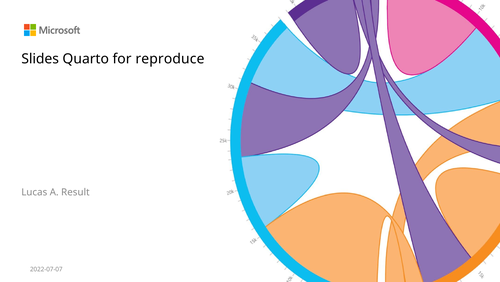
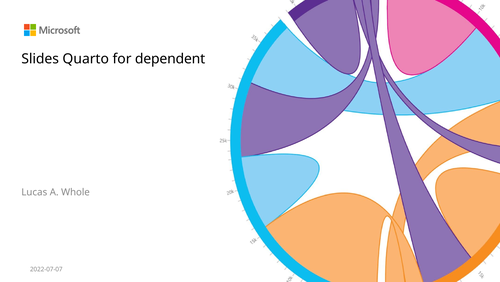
reproduce: reproduce -> dependent (170, 59)
Result: Result -> Whole (75, 192)
